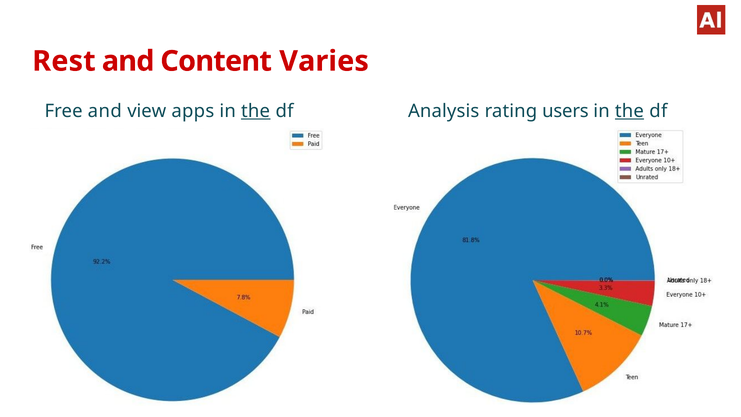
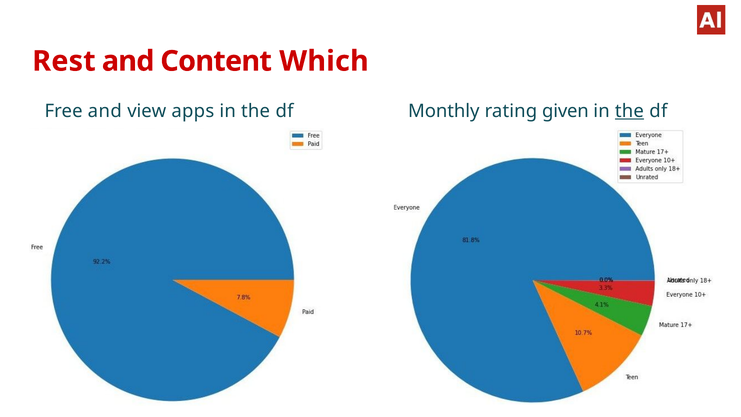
Varies: Varies -> Which (324, 61)
the underline: present -> none (256, 111)
Analysis: Analysis -> Monthly (444, 111)
users: users -> given (565, 111)
